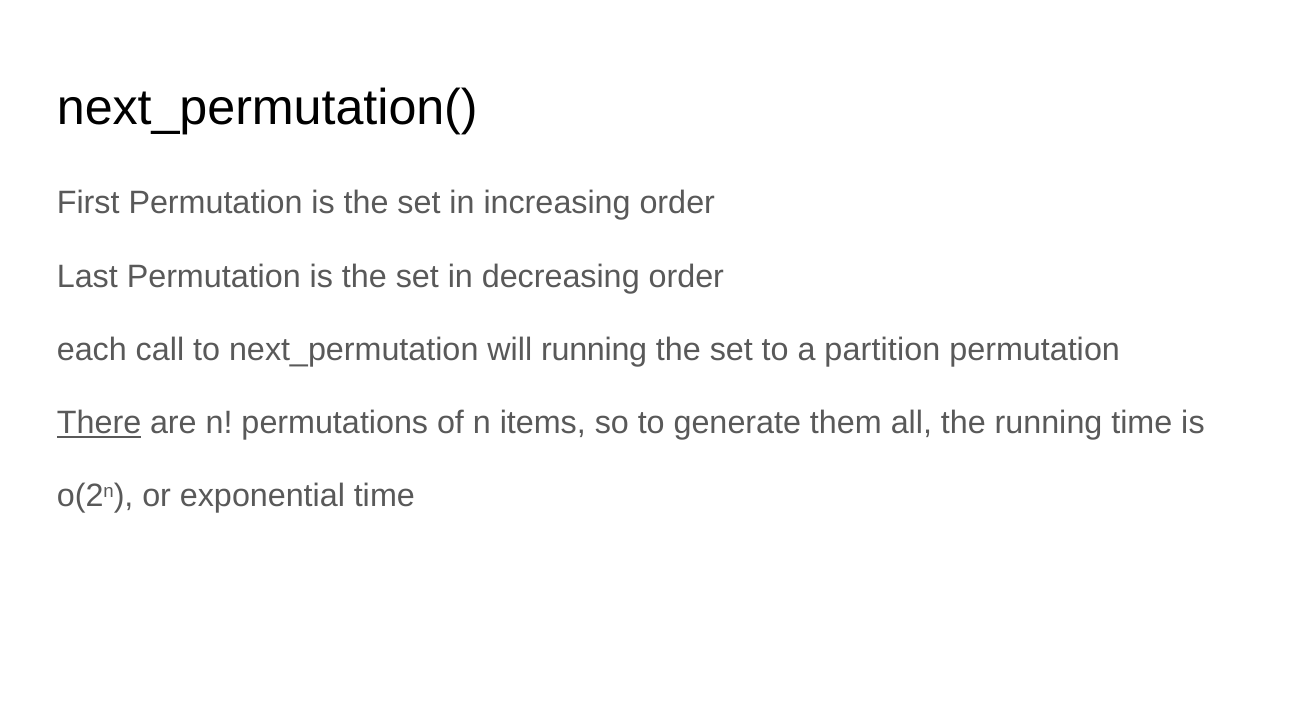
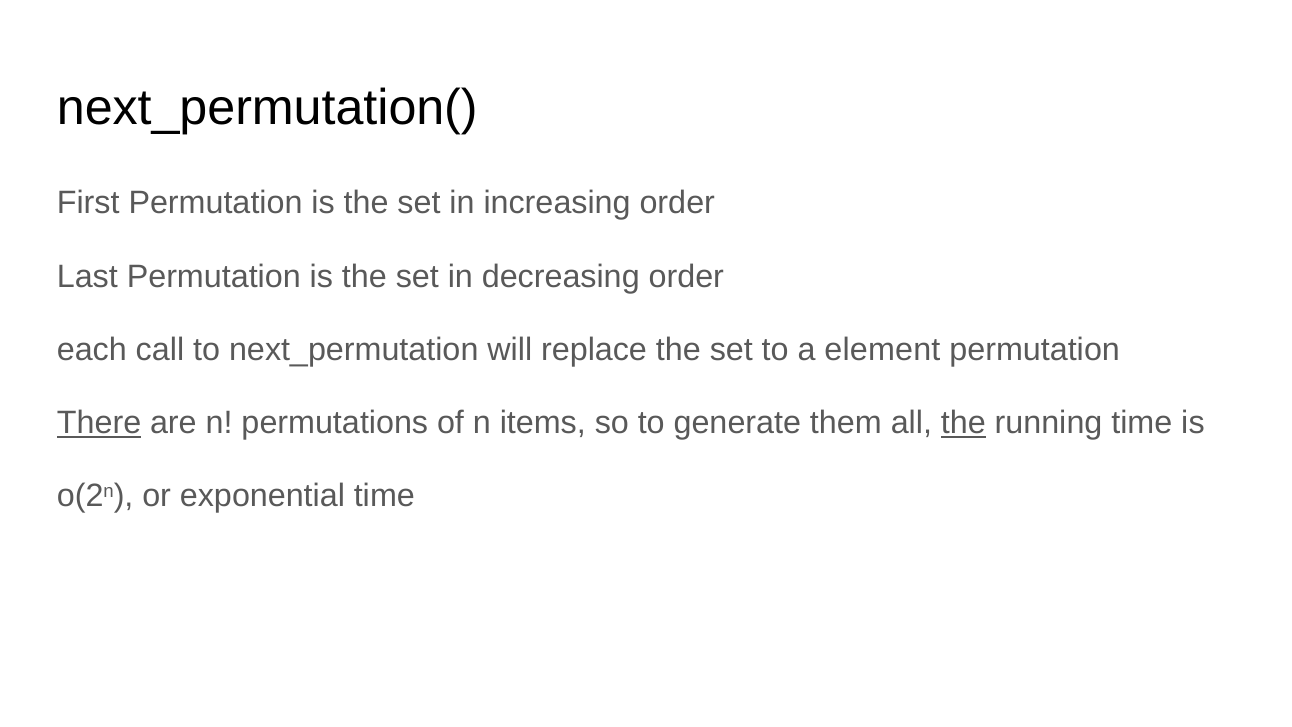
will running: running -> replace (594, 350)
partition: partition -> element (882, 350)
the underline: none -> present (963, 423)
